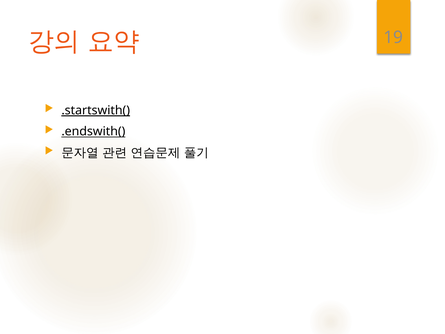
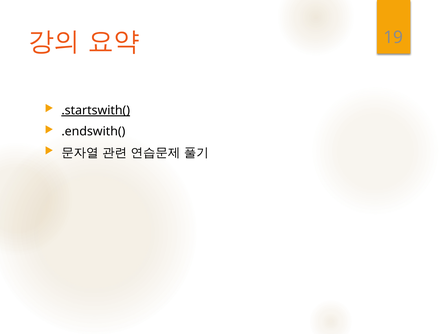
.endswith( underline: present -> none (93, 131)
